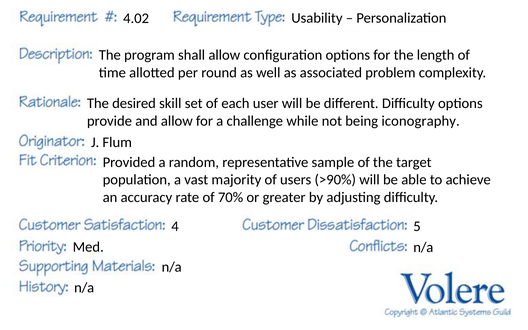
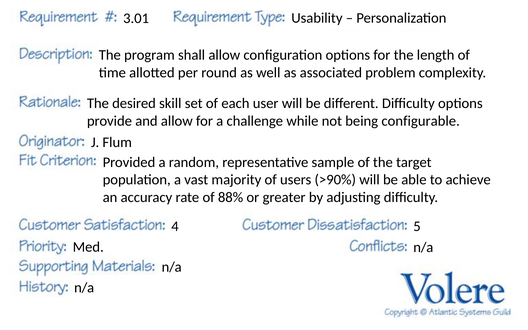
4.02: 4.02 -> 3.01 (136, 18)
iconography: iconography -> configurable (421, 121)
70%: 70% -> 88% (231, 197)
